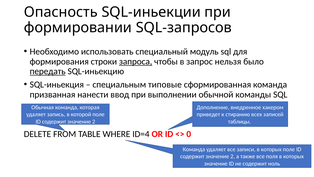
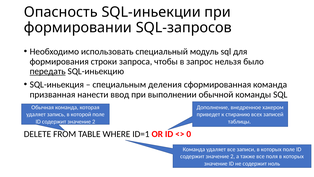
запроса underline: present -> none (136, 61)
типовые: типовые -> деления (165, 84)
ID=4: ID=4 -> ID=1 (141, 134)
